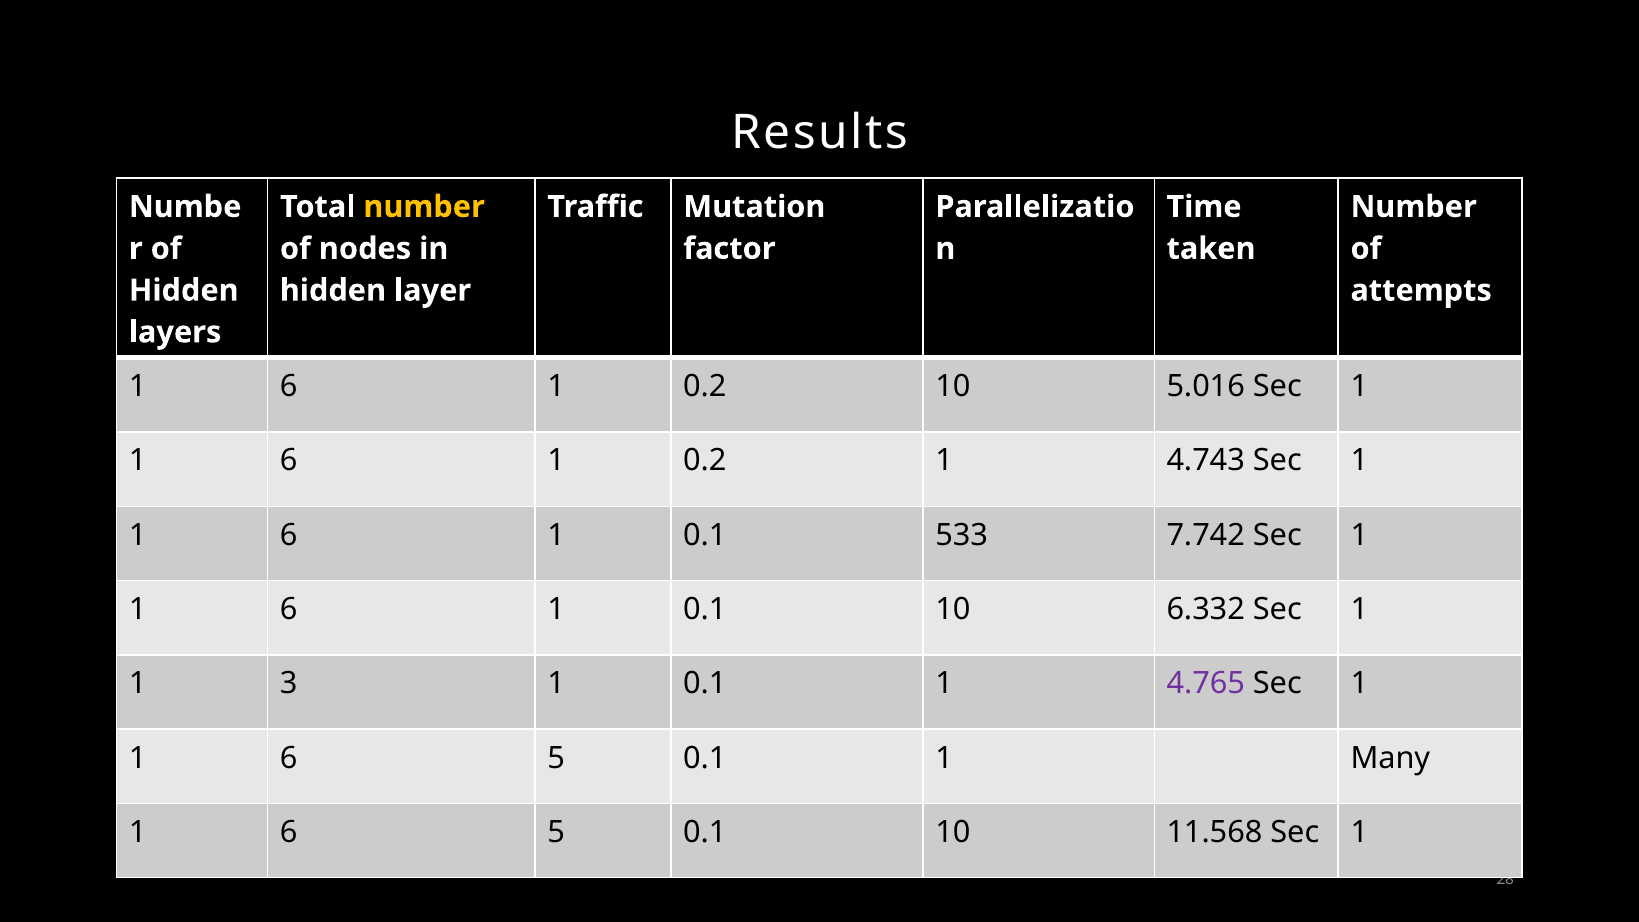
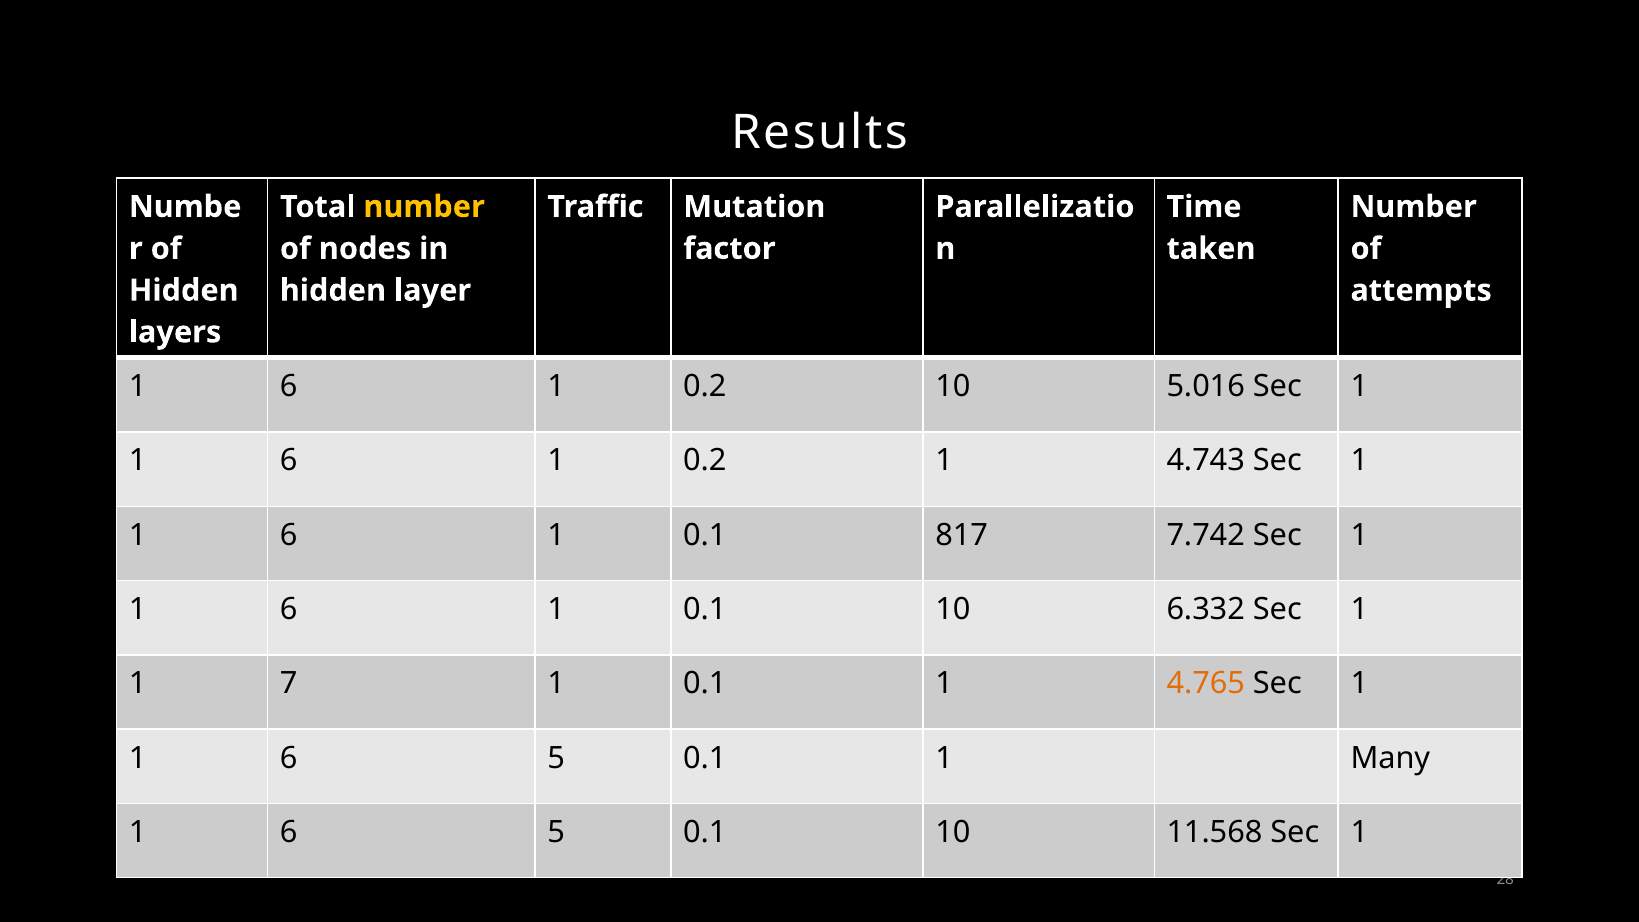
533: 533 -> 817 (962, 535)
3: 3 -> 7 (289, 684)
4.765 colour: purple -> orange (1206, 684)
